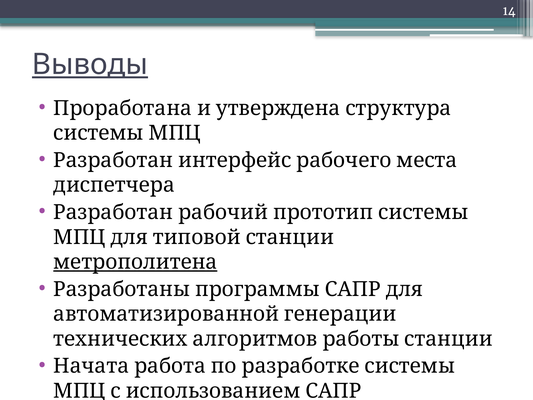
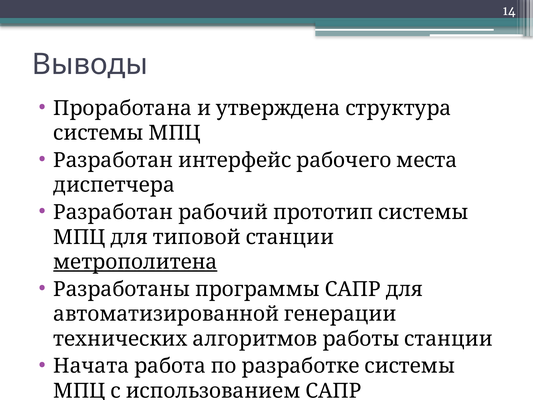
Выводы underline: present -> none (90, 65)
